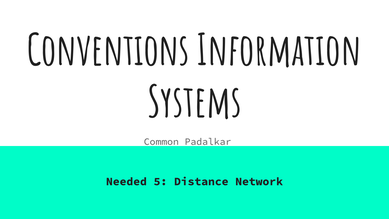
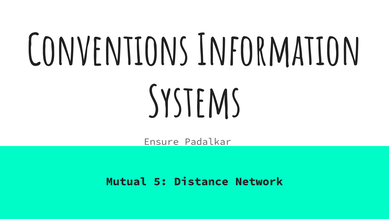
Common: Common -> Ensure (161, 142)
Needed: Needed -> Mutual (126, 181)
